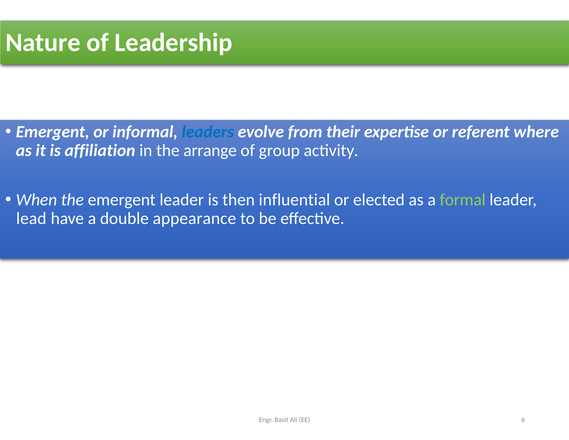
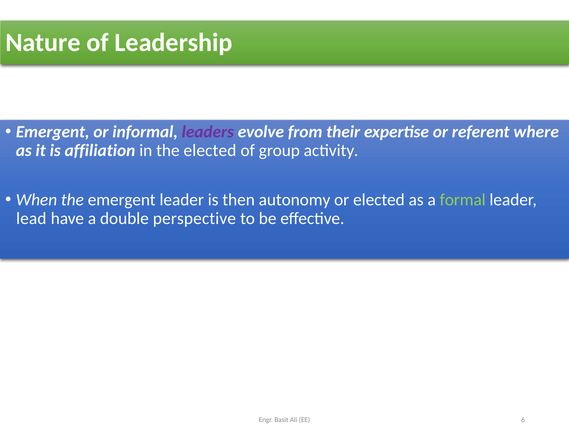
leaders colour: blue -> purple (208, 132)
the arrange: arrange -> elected (210, 150)
influential: influential -> autonomy (295, 200)
appearance: appearance -> perspective (194, 218)
